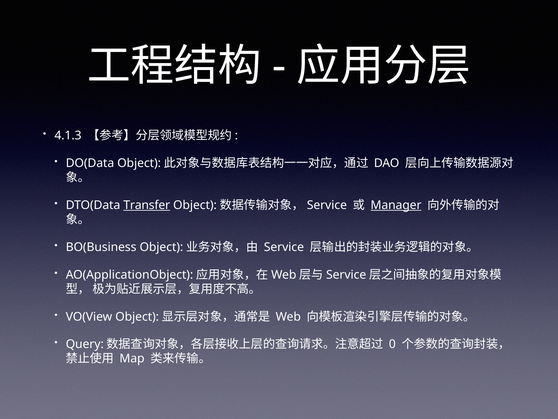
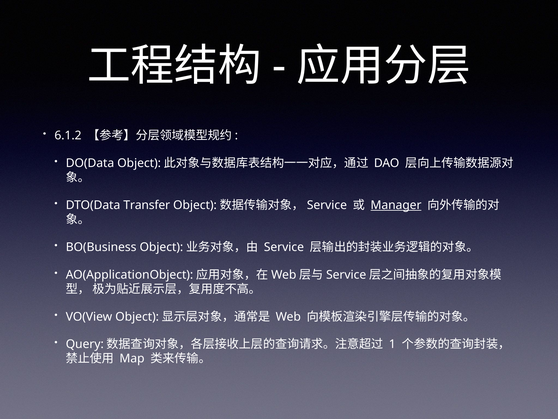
4.1.3: 4.1.3 -> 6.1.2 (68, 135)
Transfer underline: present -> none (147, 205)
0: 0 -> 1 (392, 344)
